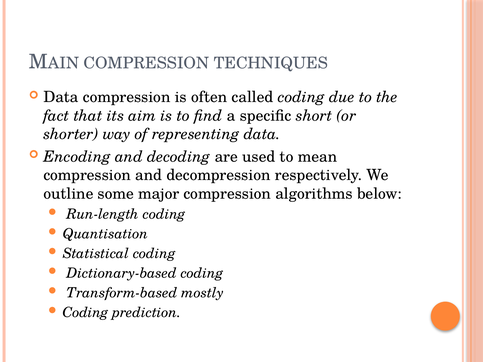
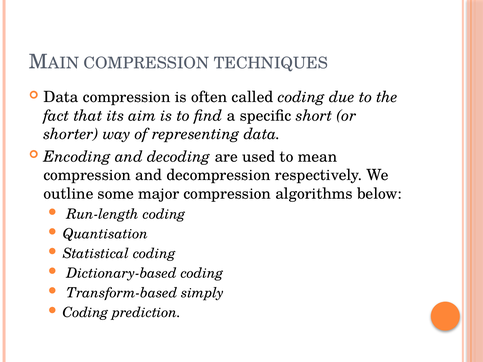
mostly: mostly -> simply (203, 293)
